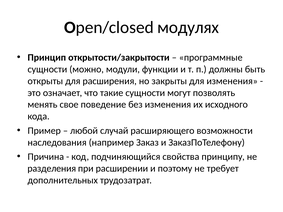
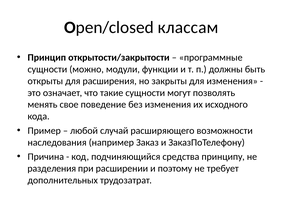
модулях: модулях -> классам (188, 27)
свойства: свойства -> средства (181, 157)
